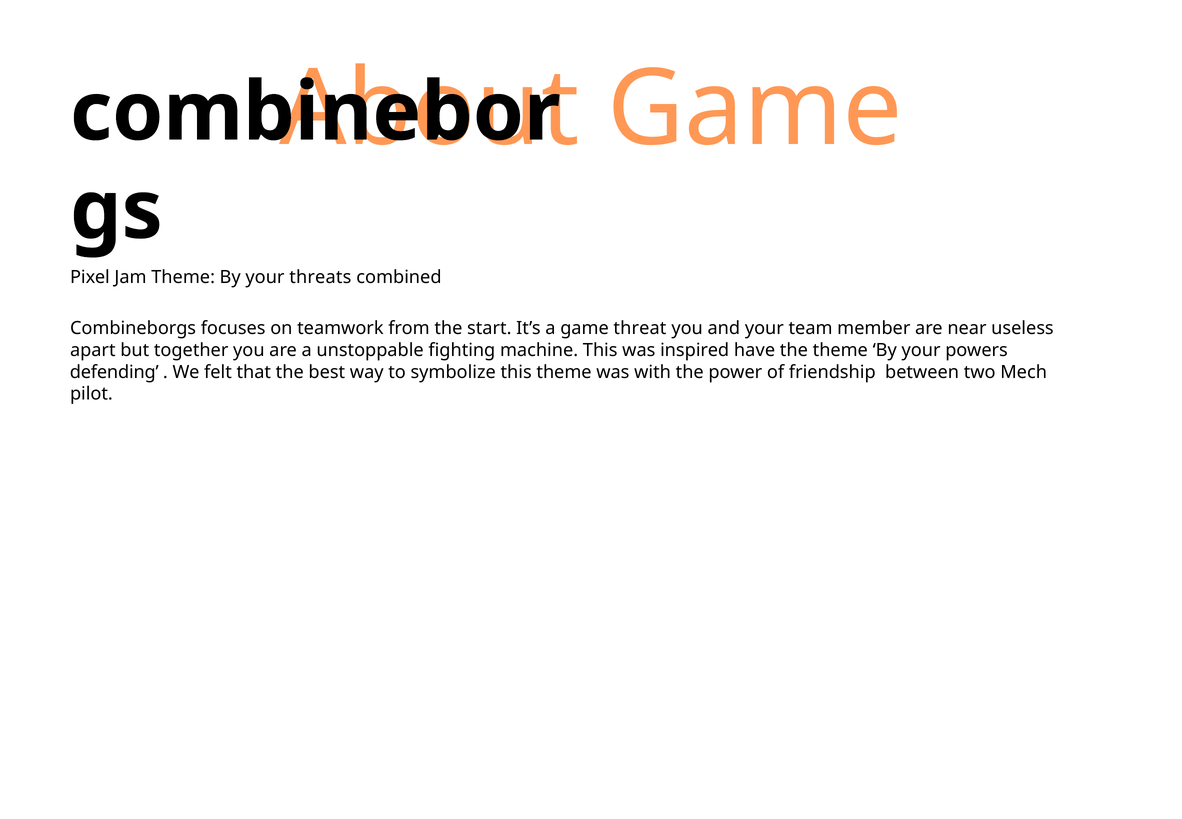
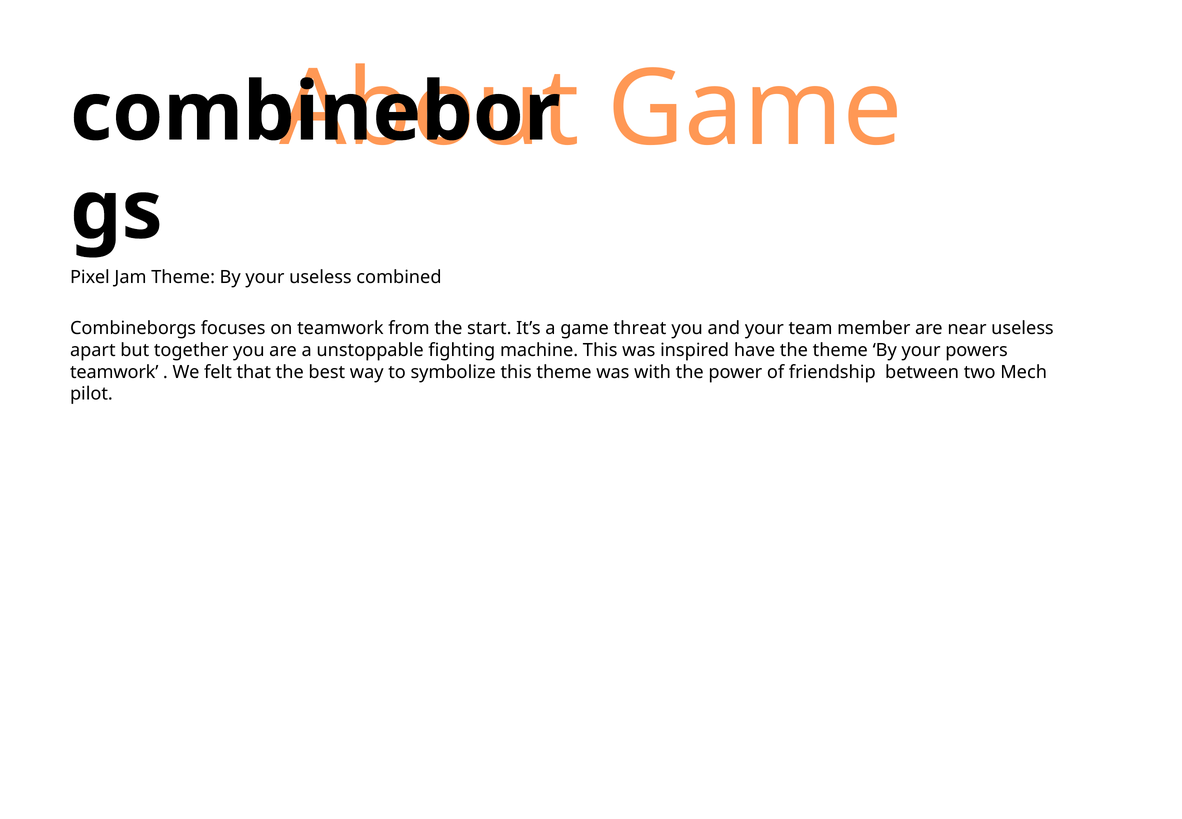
your threats: threats -> useless (320, 277)
defending: defending -> teamwork (114, 372)
